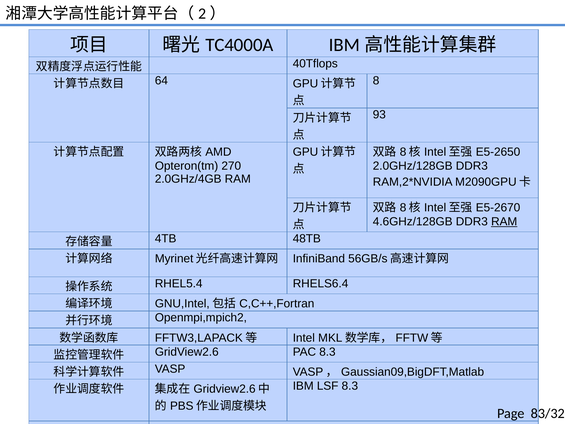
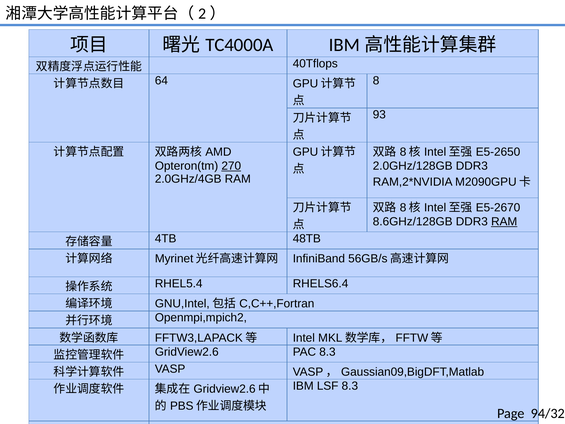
270 underline: none -> present (231, 166)
4.6GHz/128GB: 4.6GHz/128GB -> 8.6GHz/128GB (413, 221)
83/32: 83/32 -> 94/32 (548, 413)
